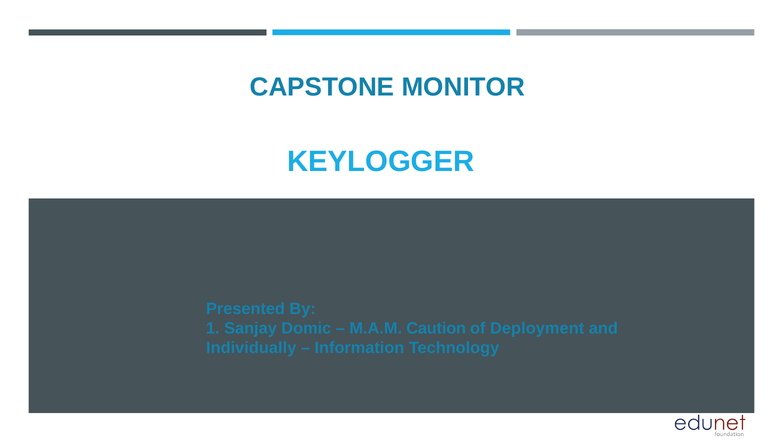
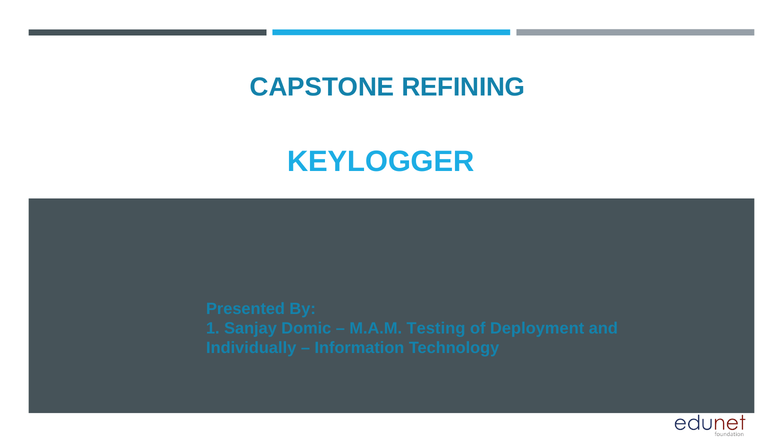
MONITOR: MONITOR -> REFINING (463, 87)
Caution: Caution -> Testing (436, 328)
